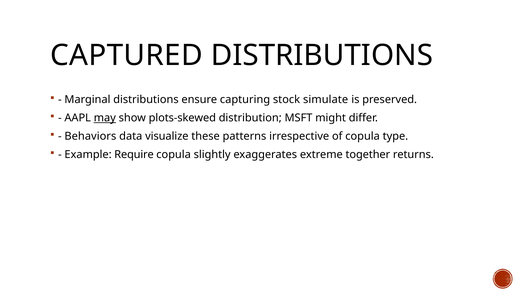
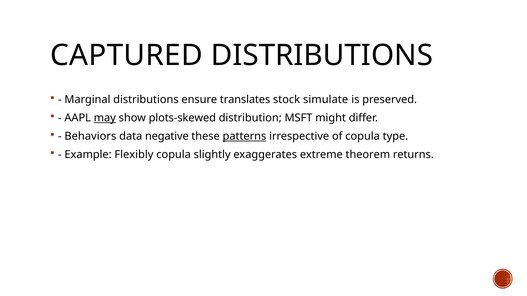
capturing: capturing -> translates (245, 100)
visualize: visualize -> negative (167, 136)
patterns underline: none -> present (244, 136)
Require: Require -> Flexibly (134, 155)
together: together -> theorem (368, 155)
